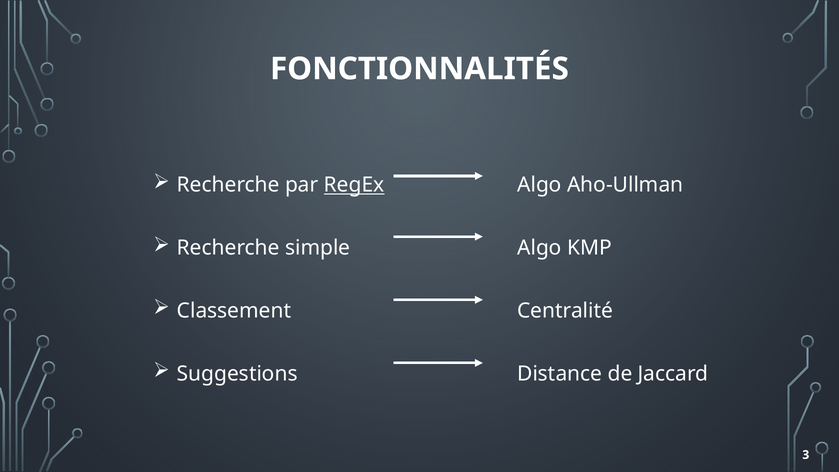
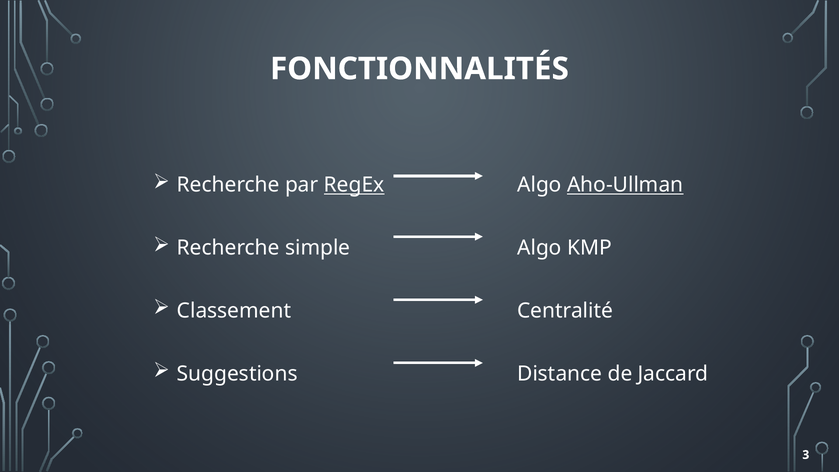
Aho-Ullman underline: none -> present (625, 185)
